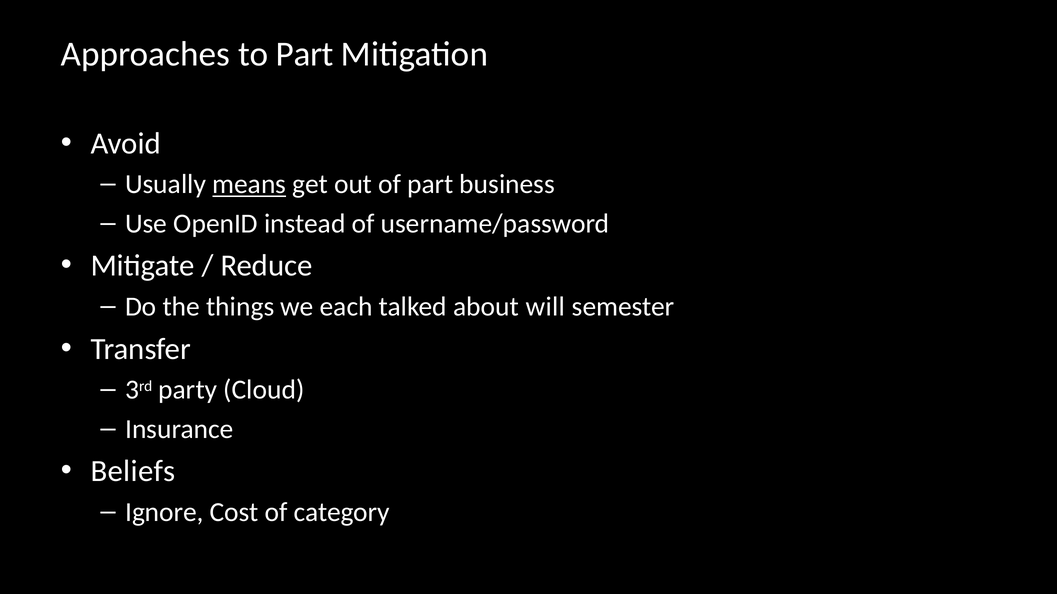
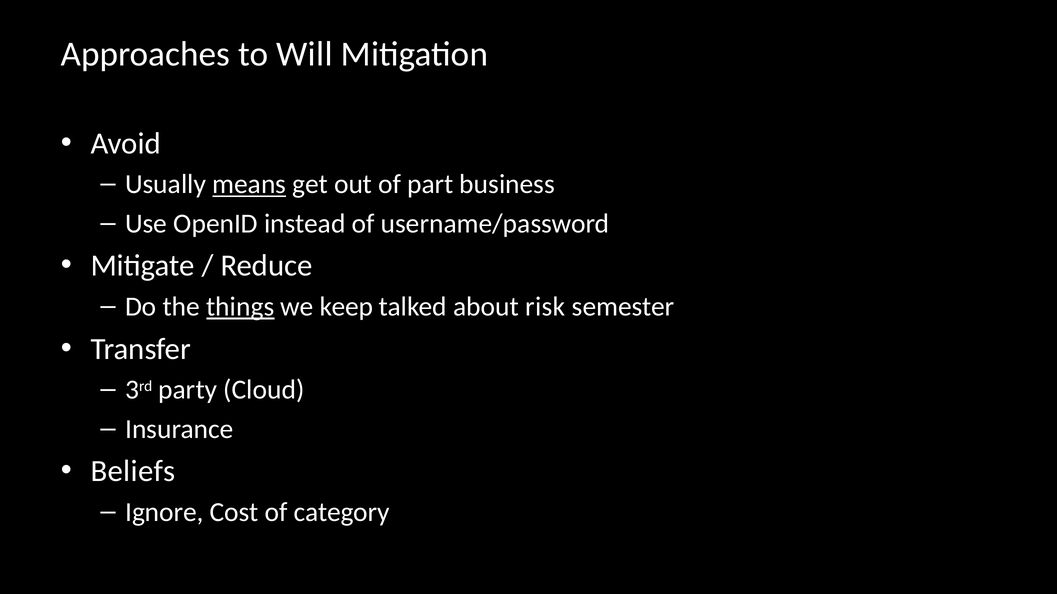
to Part: Part -> Will (304, 54)
things underline: none -> present (240, 307)
each: each -> keep (346, 307)
will: will -> risk (545, 307)
